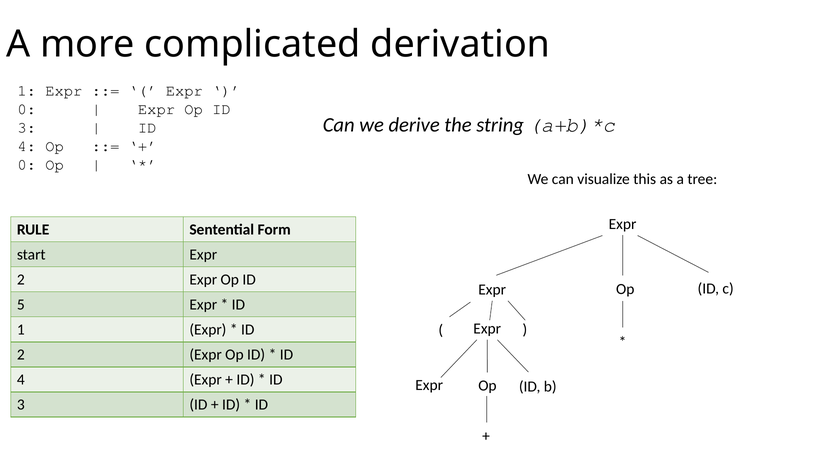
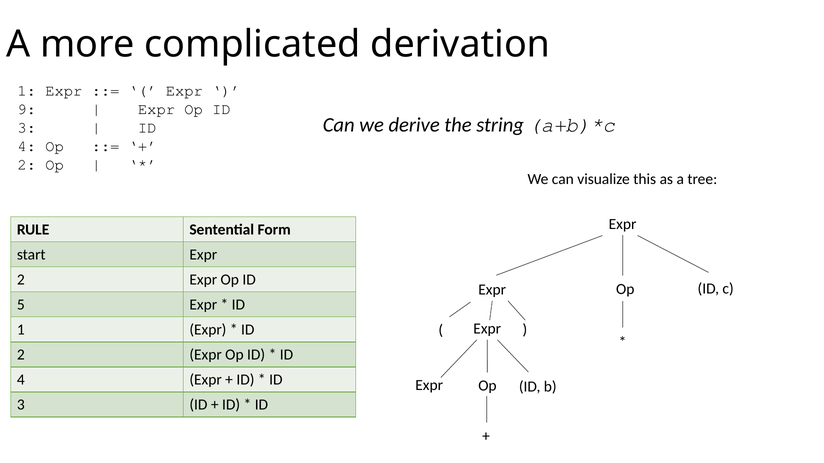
0: 0 -> 9 (27, 109)
0: 0 -> 2 (27, 165)
